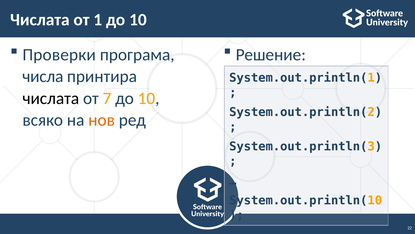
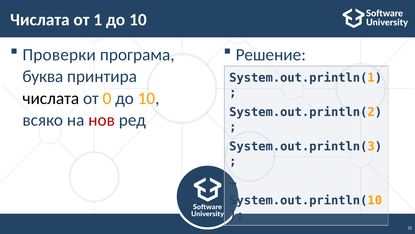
числа: числа -> буква (43, 76)
7: 7 -> 0 (107, 98)
нов colour: orange -> red (102, 120)
